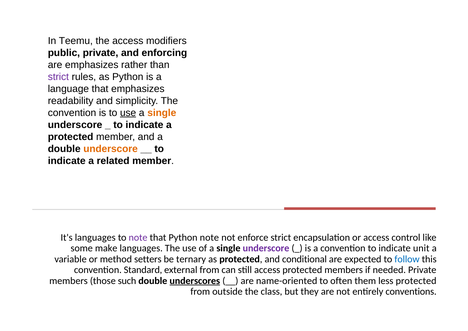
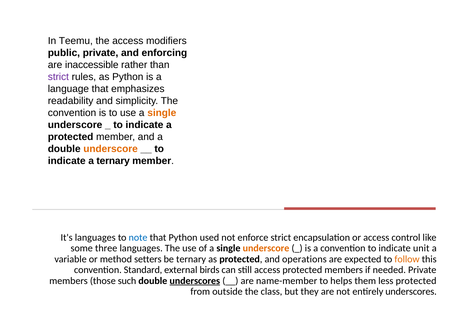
are emphasizes: emphasizes -> inaccessible (92, 65)
use underline: present -> none (128, 113)
a related: related -> ternary (113, 161)
note colour: purple -> blue (138, 237)
Python note: note -> used (209, 237)
make: make -> three (106, 248)
underscore colour: purple -> orange (266, 248)
conditional: conditional -> operations (304, 259)
follow colour: blue -> orange (407, 259)
external from: from -> birds (210, 270)
name-oriented: name-oriented -> name-member (287, 281)
often: often -> helps (341, 281)
entirely conventions: conventions -> underscores (411, 291)
